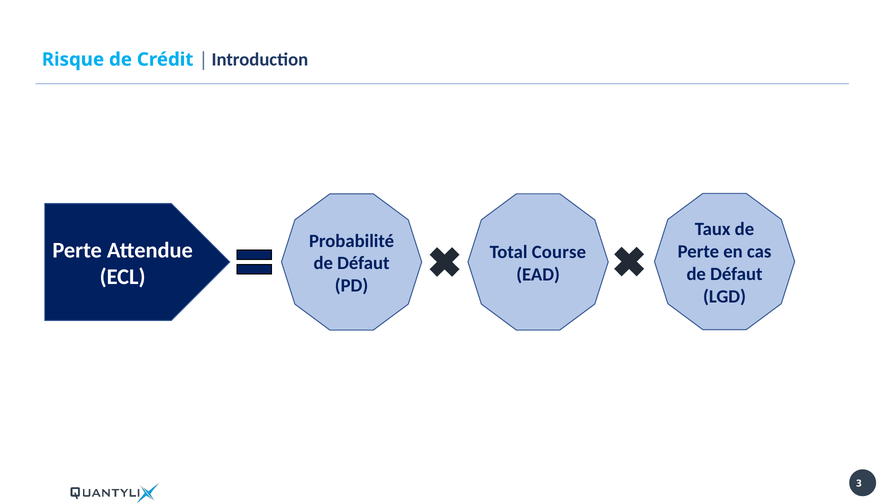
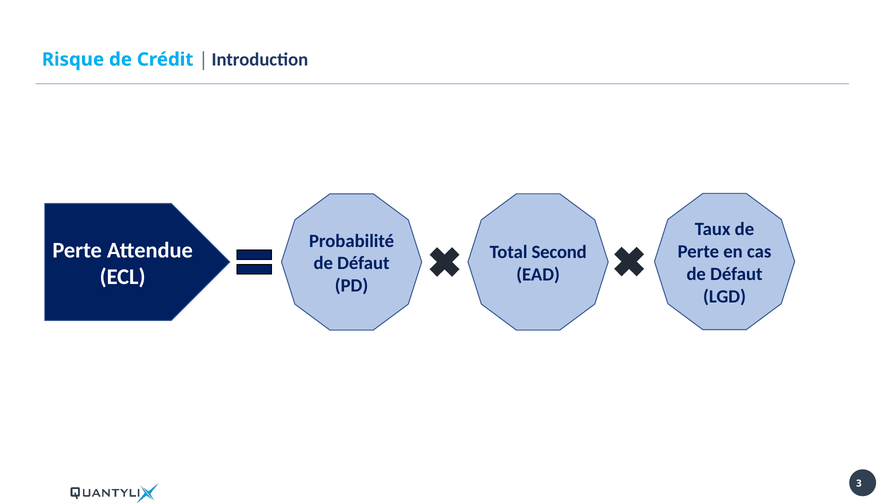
Course: Course -> Second (559, 252)
